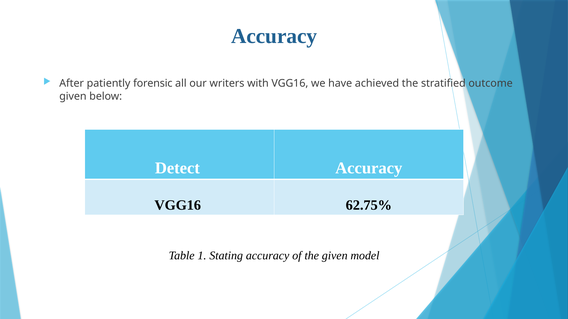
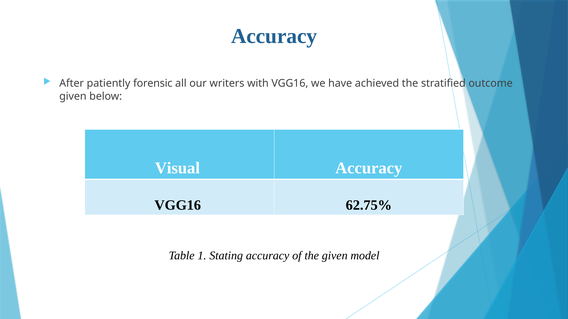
Detect: Detect -> Visual (177, 168)
